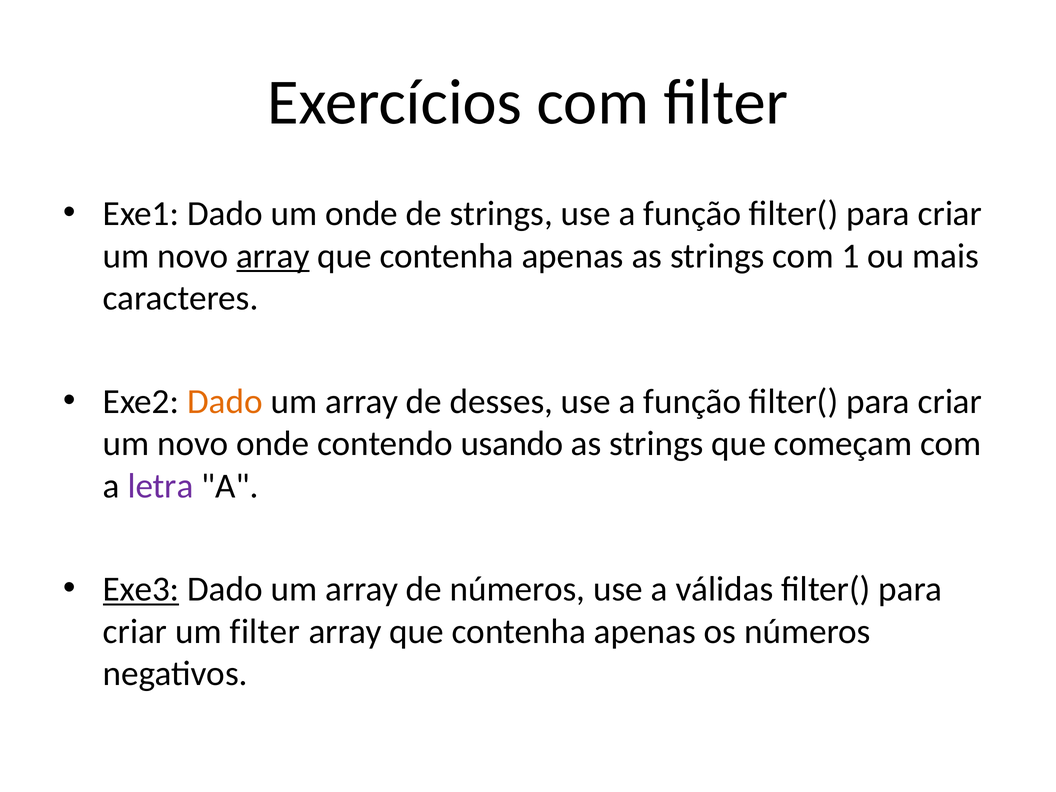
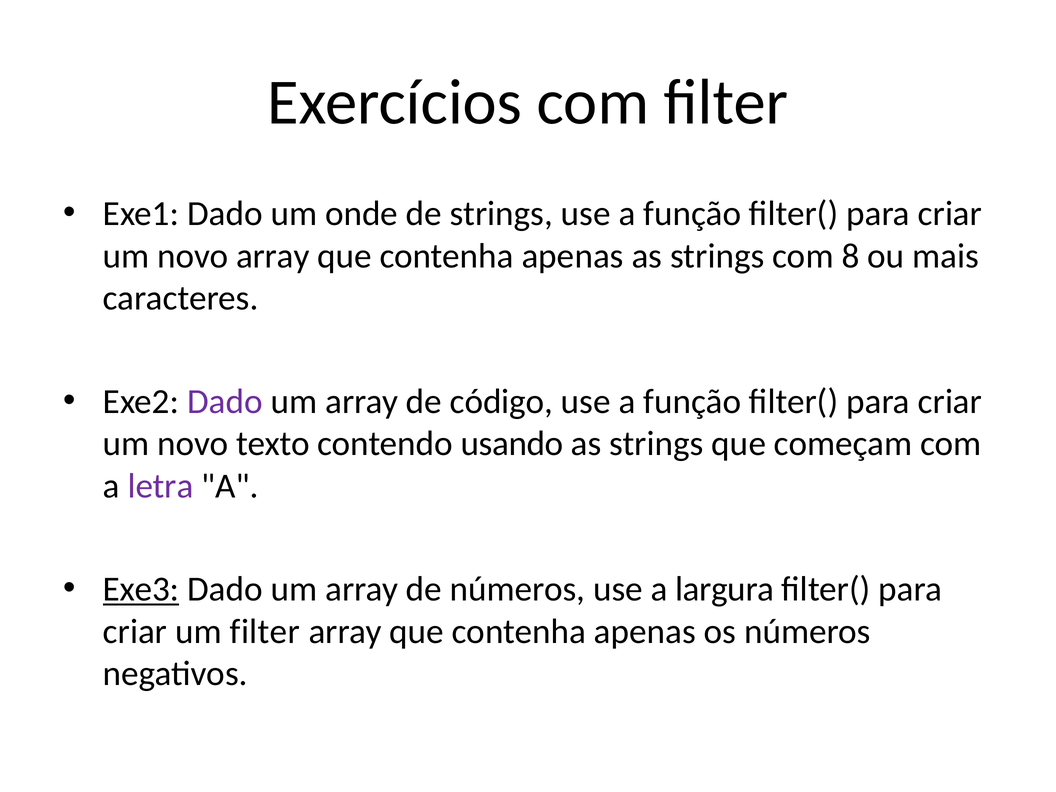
array underline: present -> none (273, 256)
1: 1 -> 8 (851, 256)
Dado colour: orange -> purple (225, 401)
desses: desses -> código (501, 401)
novo onde: onde -> texto (273, 444)
válidas: válidas -> largura (725, 589)
